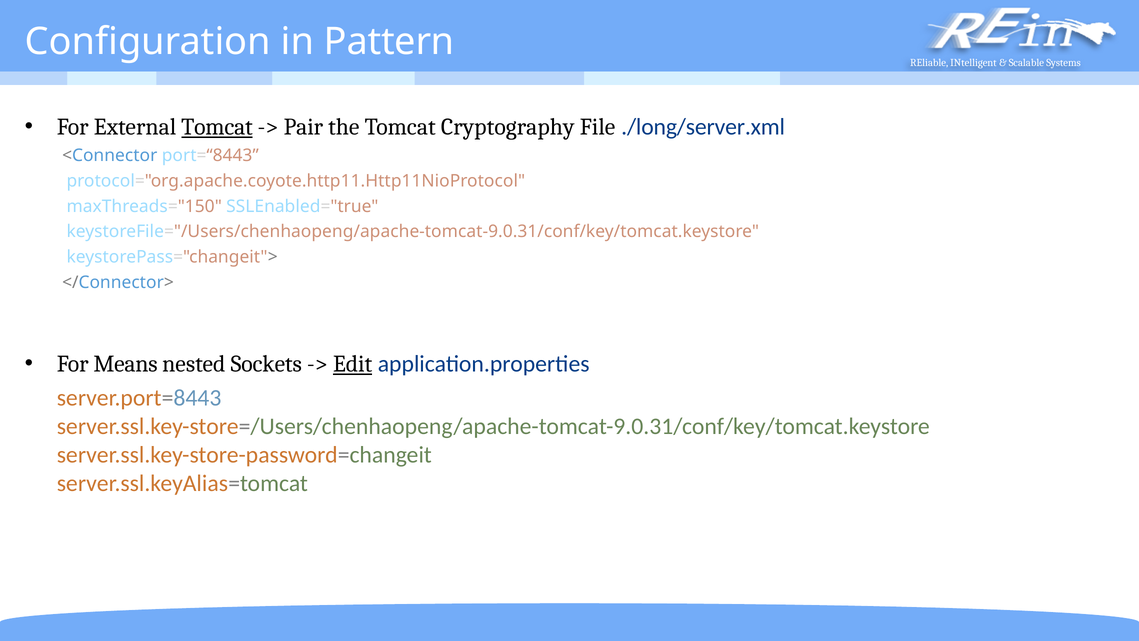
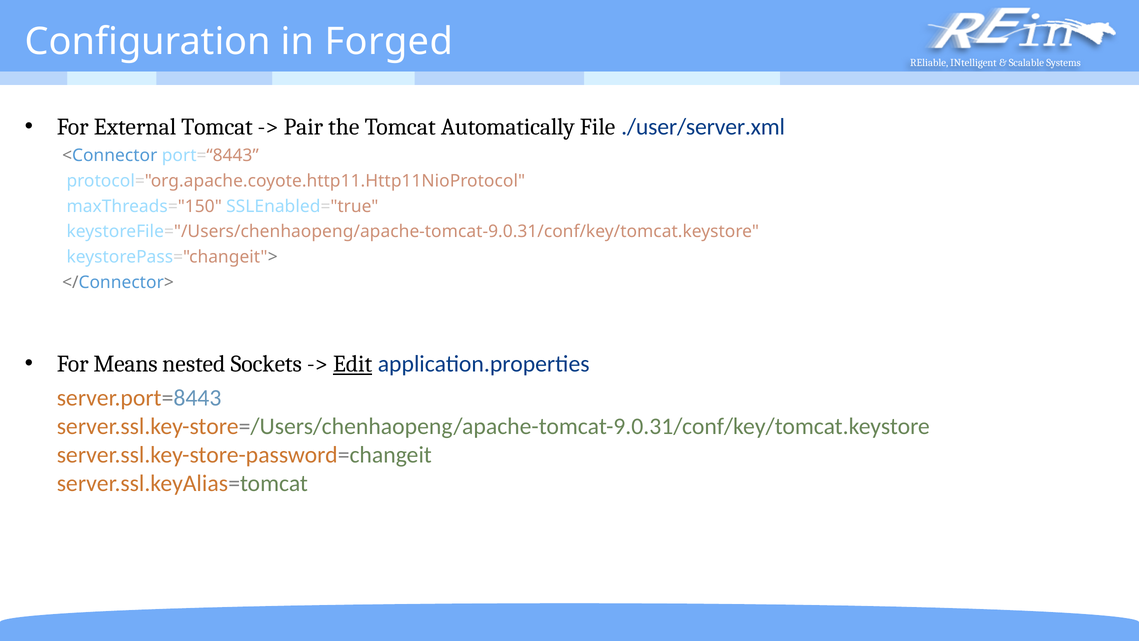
Pattern: Pattern -> Forged (389, 42)
Tomcat underline: present -> none (217, 127)
Cryptography: Cryptography -> Automatically (508, 127)
./long/server.xml: ./long/server.xml -> ./user/server.xml (703, 127)
